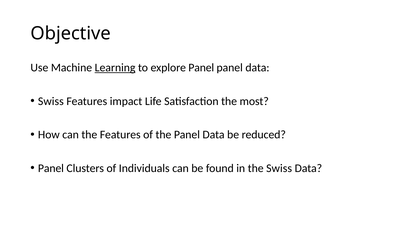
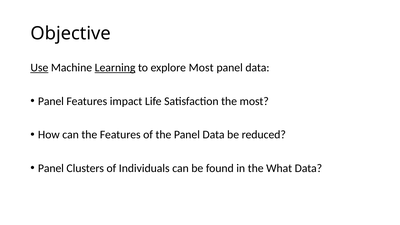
Use underline: none -> present (39, 68)
explore Panel: Panel -> Most (201, 68)
Swiss: Swiss -> Panel (51, 101)
the Swiss: Swiss -> What (279, 168)
